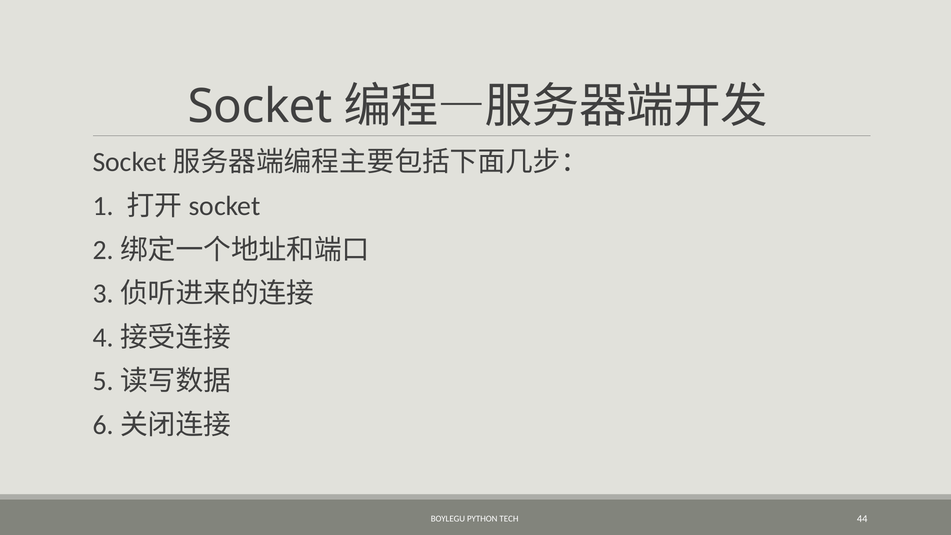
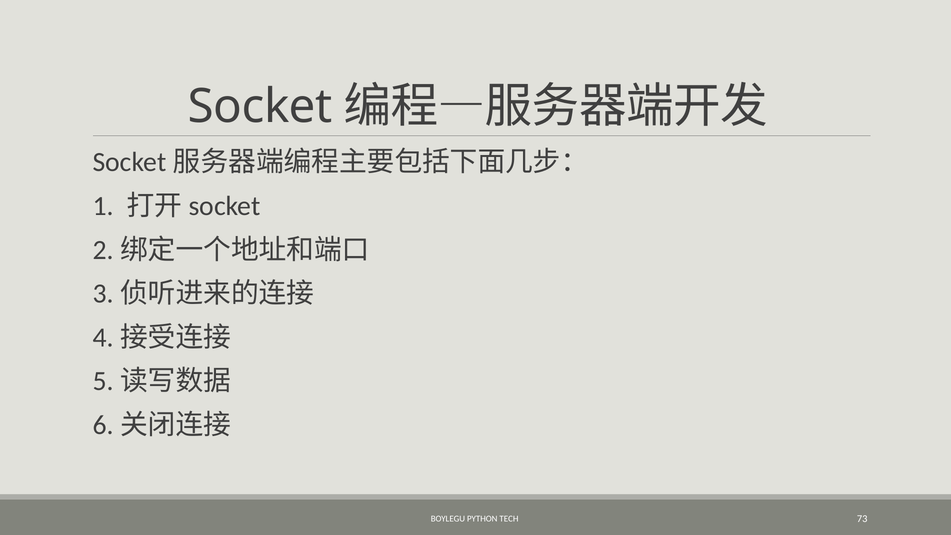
44: 44 -> 73 (862, 519)
